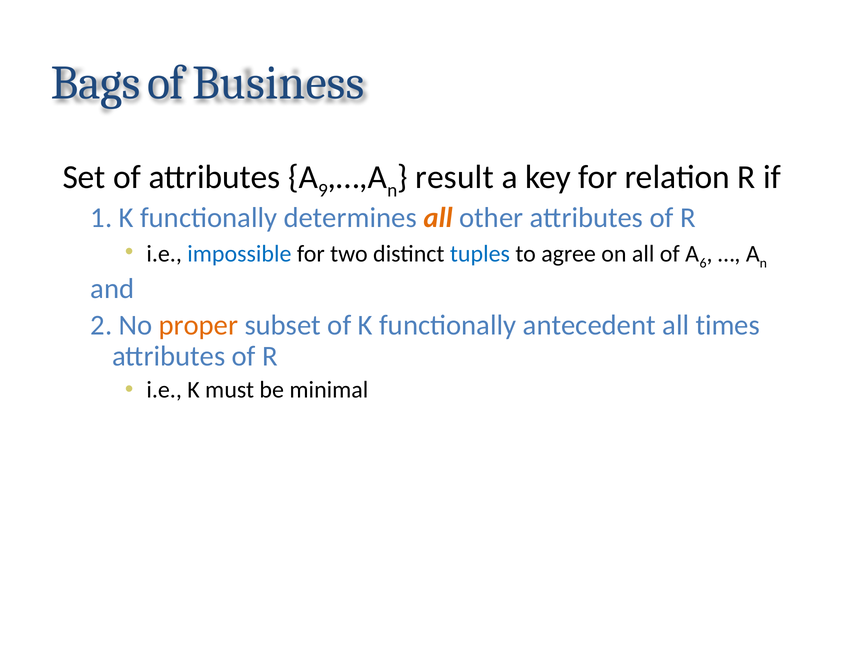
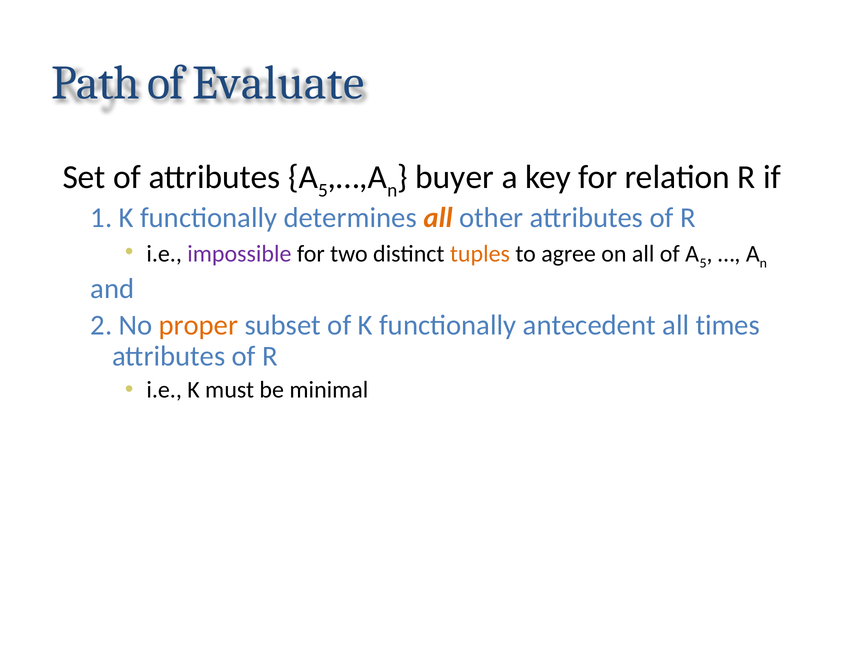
Bags: Bags -> Path (96, 83)
Business: Business -> Evaluate (278, 83)
attributes A 9: 9 -> 5 (323, 190)
result: result -> buyer (455, 177)
impossible colour: blue -> purple (239, 254)
tuples colour: blue -> orange (480, 254)
of A 6: 6 -> 5 (703, 263)
